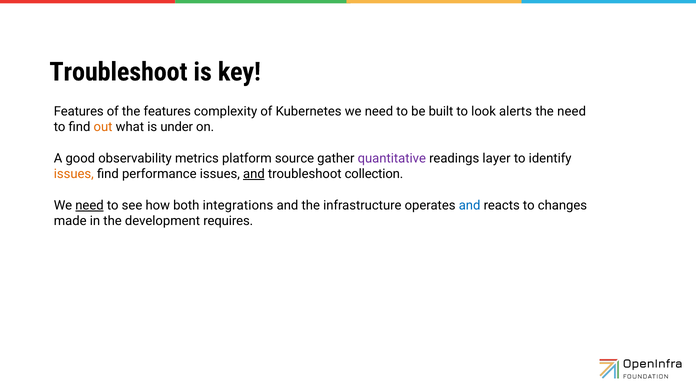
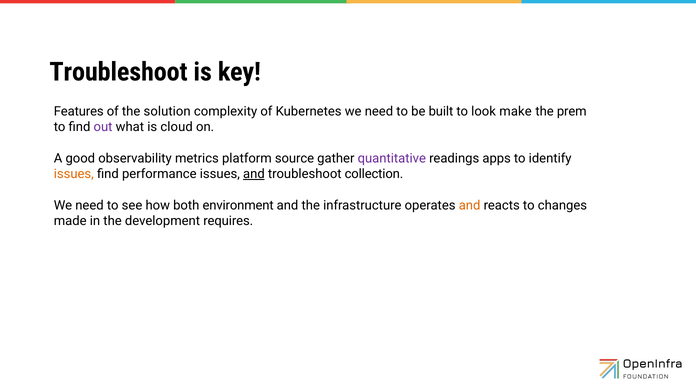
the features: features -> solution (167, 112)
alerts: alerts -> make (516, 112)
the need: need -> prem (572, 112)
out colour: orange -> purple (103, 127)
under: under -> cloud (177, 127)
layer: layer -> apps (497, 159)
need underline: present -> none (89, 206)
integrations: integrations -> environment (238, 206)
and colour: blue -> orange (470, 206)
